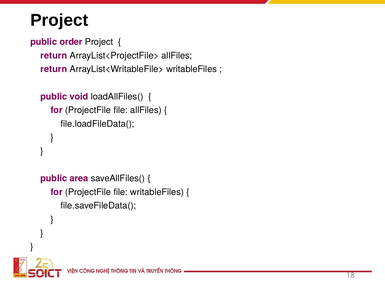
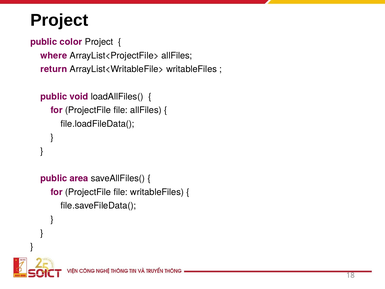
order: order -> color (71, 42)
return: return -> where (54, 56)
